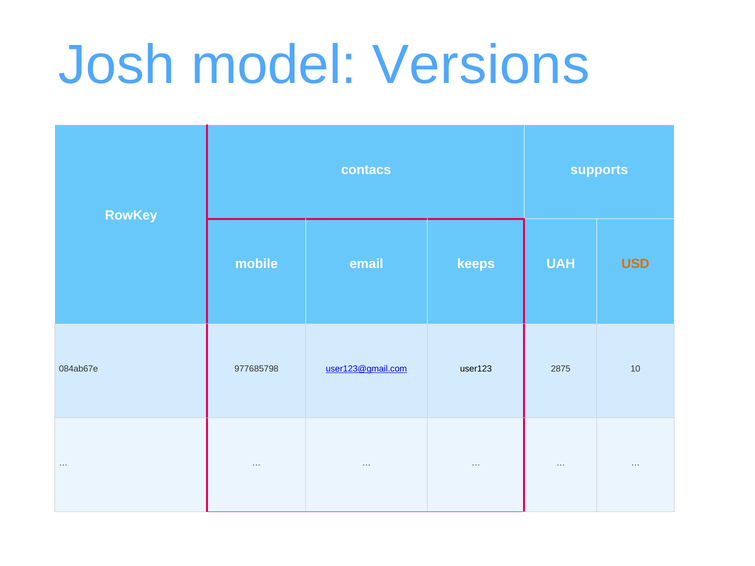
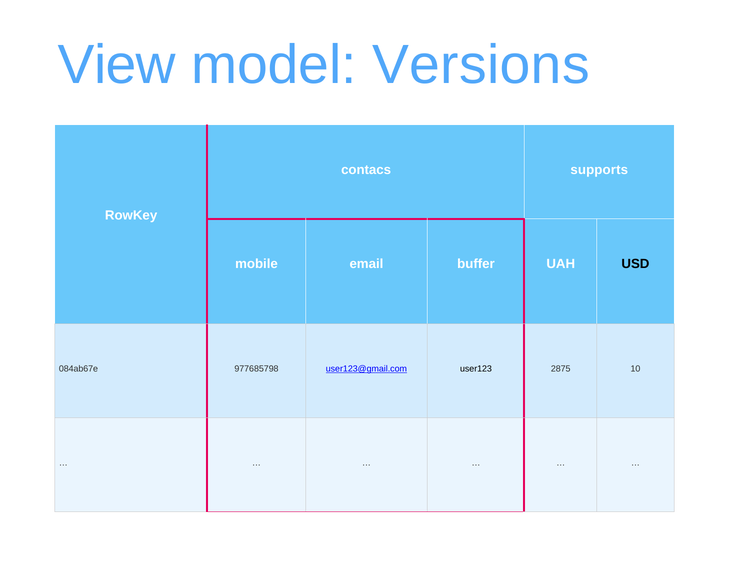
Josh: Josh -> View (117, 65)
keeps: keeps -> buffer (476, 264)
USD colour: orange -> black (635, 264)
